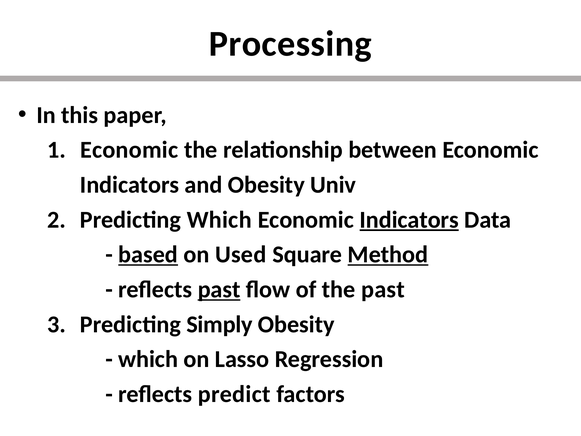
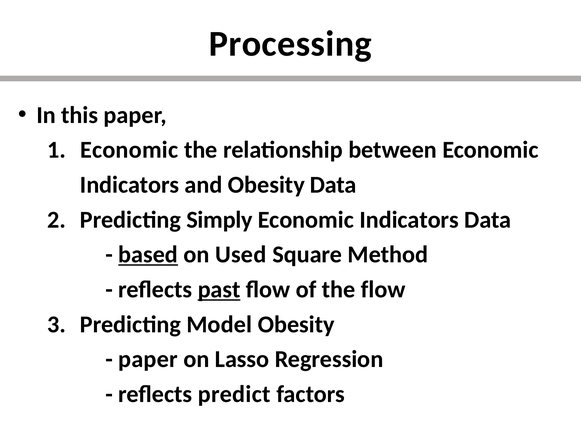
Obesity Univ: Univ -> Data (333, 185)
Predicting Which: Which -> Simply (219, 220)
Indicators underline: present -> none (409, 220)
Method underline: present -> none (388, 254)
the past: past -> flow (383, 289)
Simply: Simply -> Model (219, 324)
which: which -> paper (148, 359)
